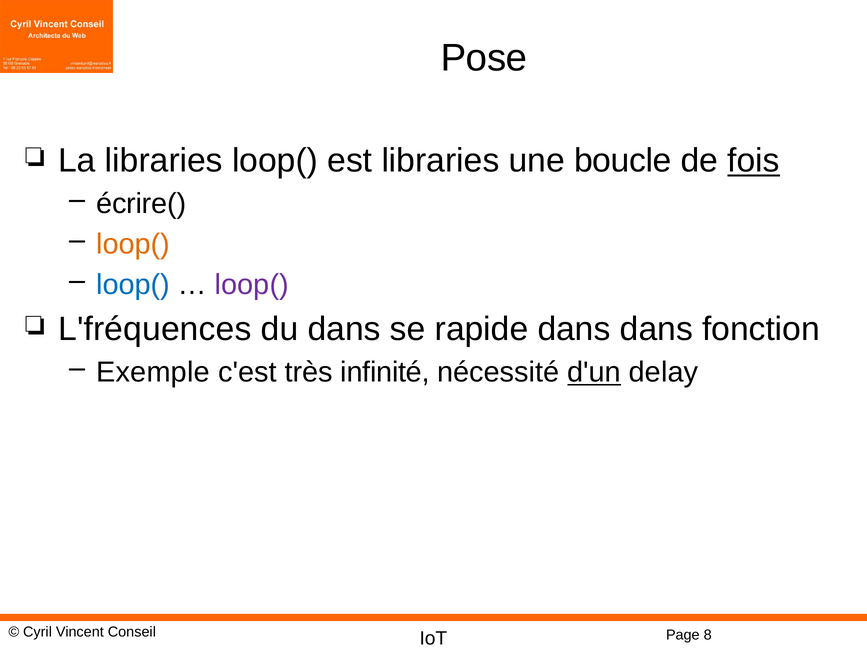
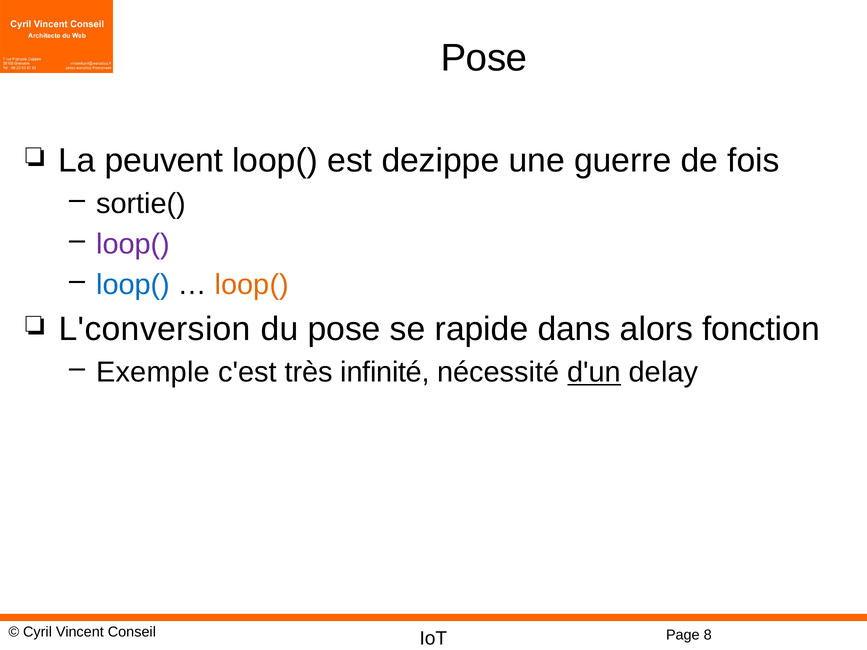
La libraries: libraries -> peuvent (164, 161)
est libraries: libraries -> dezippe (440, 161)
boucle: boucle -> guerre (623, 161)
fois underline: present -> none (754, 161)
écrire(: écrire( -> sortie( (141, 204)
loop( colour: orange -> purple (133, 244)
loop( colour: purple -> orange (252, 285)
L'fréquences: L'fréquences -> L'conversion (155, 329)
du dans: dans -> pose (344, 329)
dans dans: dans -> alors (656, 329)
